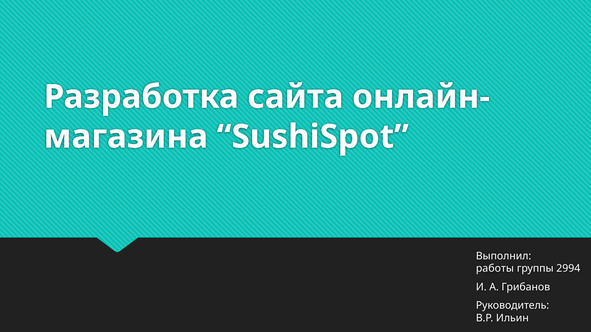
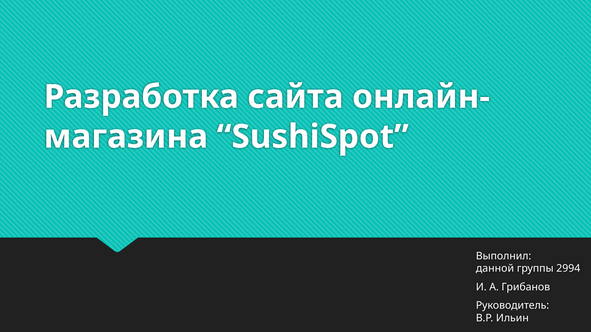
работы: работы -> данной (495, 269)
